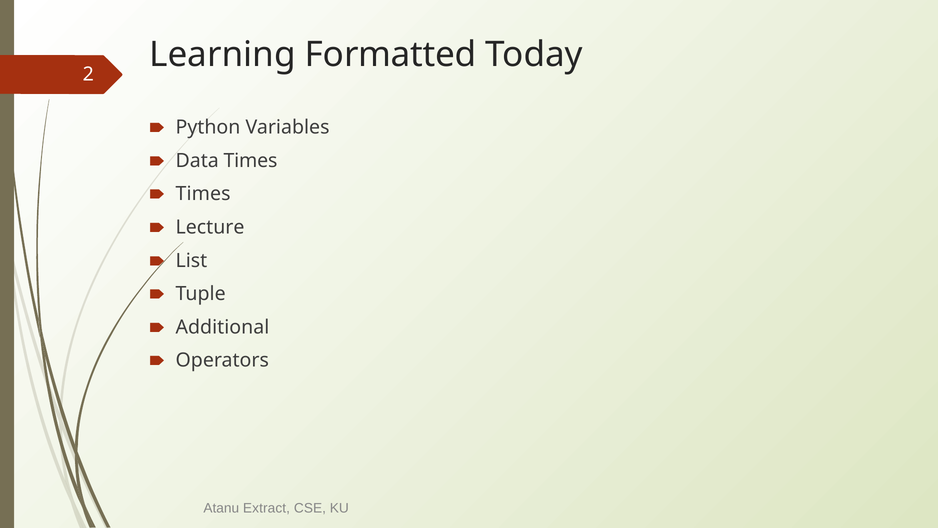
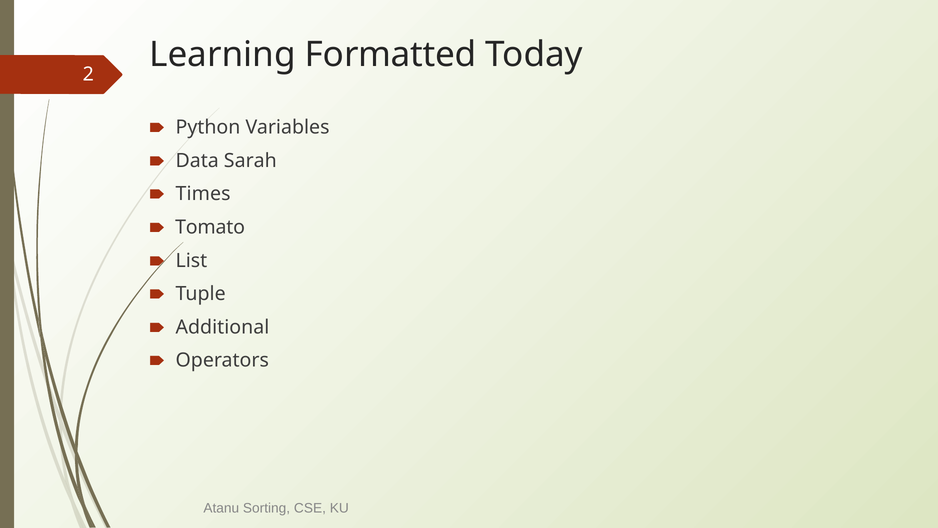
Data Times: Times -> Sarah (250, 161)
Lecture: Lecture -> Tomato (210, 227)
Extract: Extract -> Sorting (267, 508)
